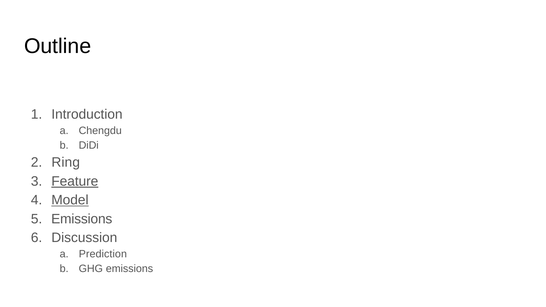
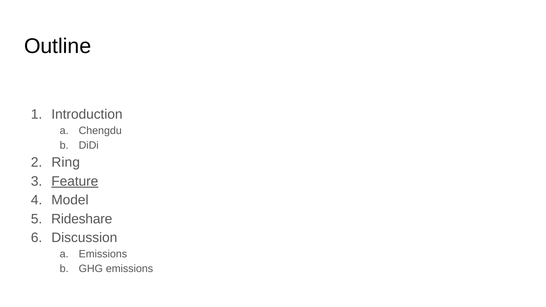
Model underline: present -> none (70, 200)
Emissions: Emissions -> Rideshare (82, 219)
Prediction: Prediction -> Emissions (103, 254)
